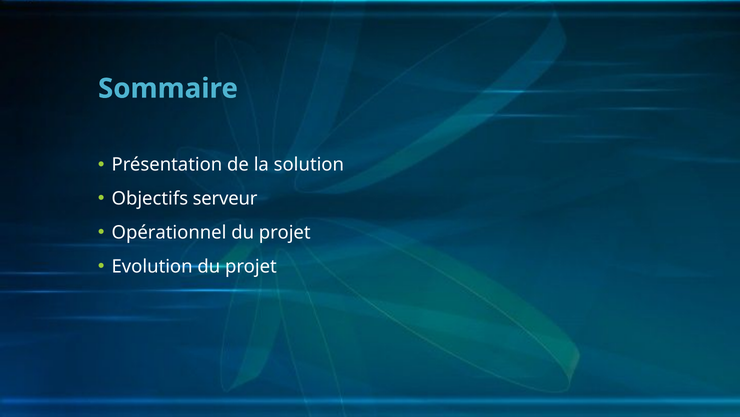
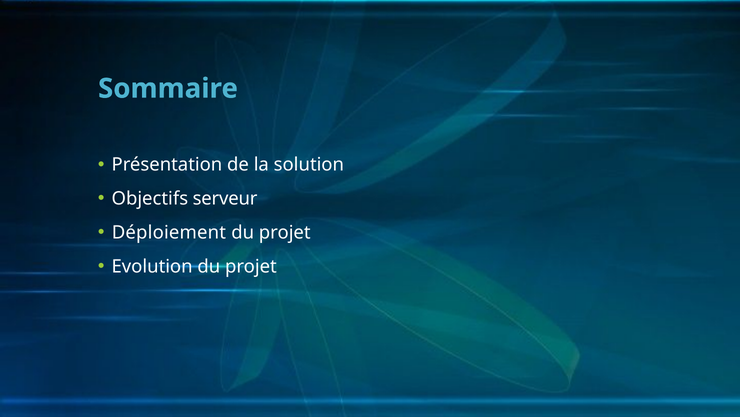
Opérationnel: Opérationnel -> Déploiement (169, 232)
